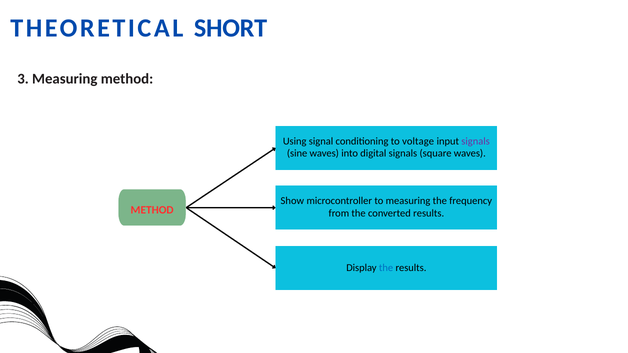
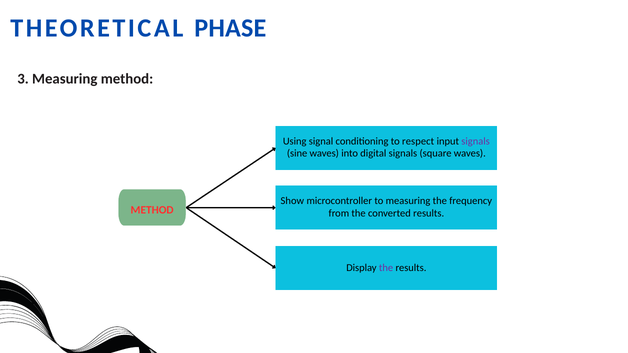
SHORT: SHORT -> PHASE (230, 28)
voltage: voltage -> respect (418, 141)
the colour: blue -> purple (386, 268)
